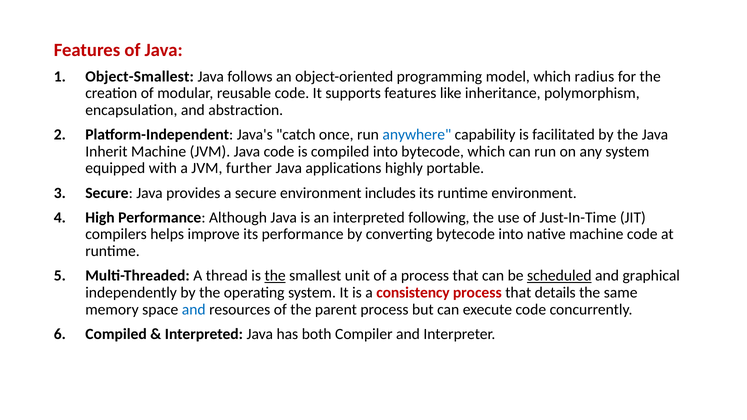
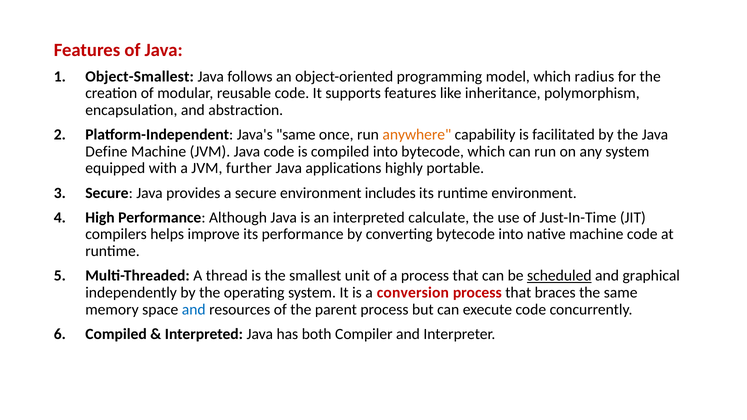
Java's catch: catch -> same (296, 135)
anywhere colour: blue -> orange (417, 135)
Inherit: Inherit -> Define (106, 152)
following: following -> calculate (439, 218)
the underline: present -> none (275, 276)
consistency: consistency -> conversion (413, 293)
details: details -> braces (555, 293)
